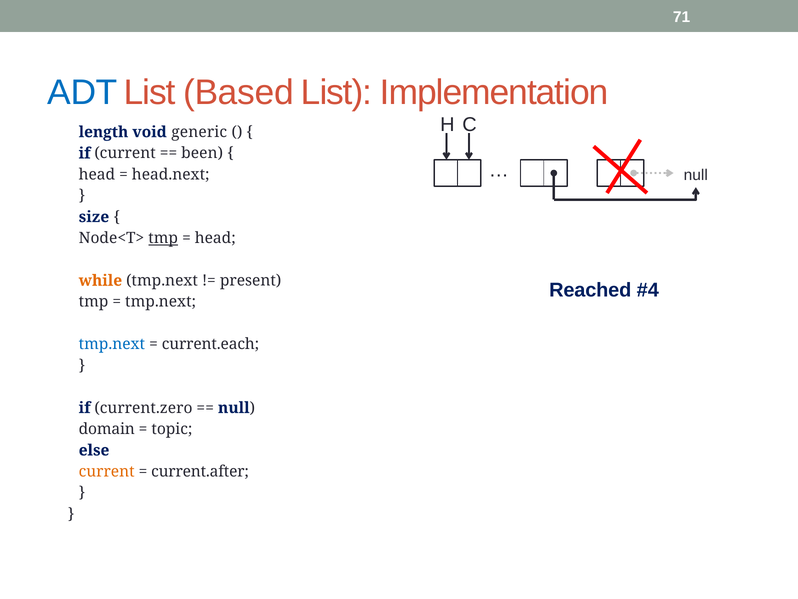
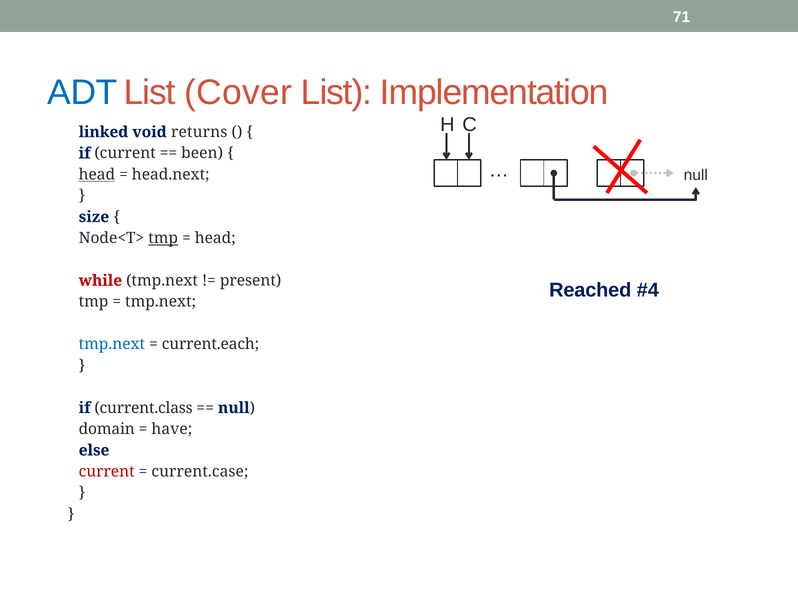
Based: Based -> Cover (238, 92)
length: length -> linked (104, 132)
generic: generic -> returns (199, 132)
head underline: none -> present (97, 174)
while colour: orange -> red (100, 280)
current.zero: current.zero -> current.class (144, 408)
topic: topic -> have (172, 429)
current colour: orange -> red (107, 471)
current.after: current.after -> current.case (200, 471)
